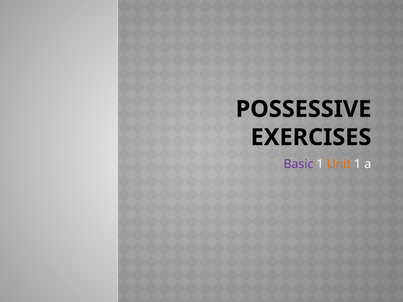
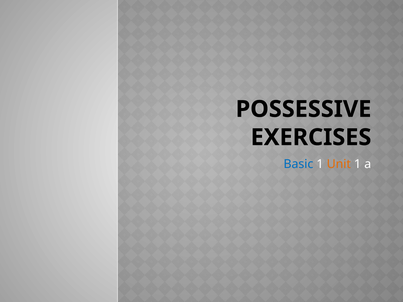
Basic colour: purple -> blue (298, 164)
